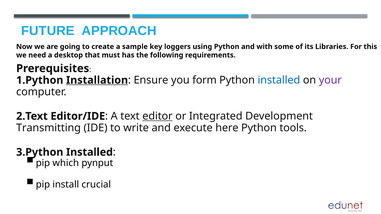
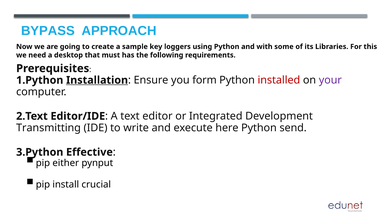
FUTURE: FUTURE -> BYPASS (48, 31)
installed colour: blue -> red (279, 80)
editor underline: present -> none (157, 116)
tools: tools -> send (293, 128)
Installed: Installed -> Effective (89, 152)
which: which -> either (66, 163)
